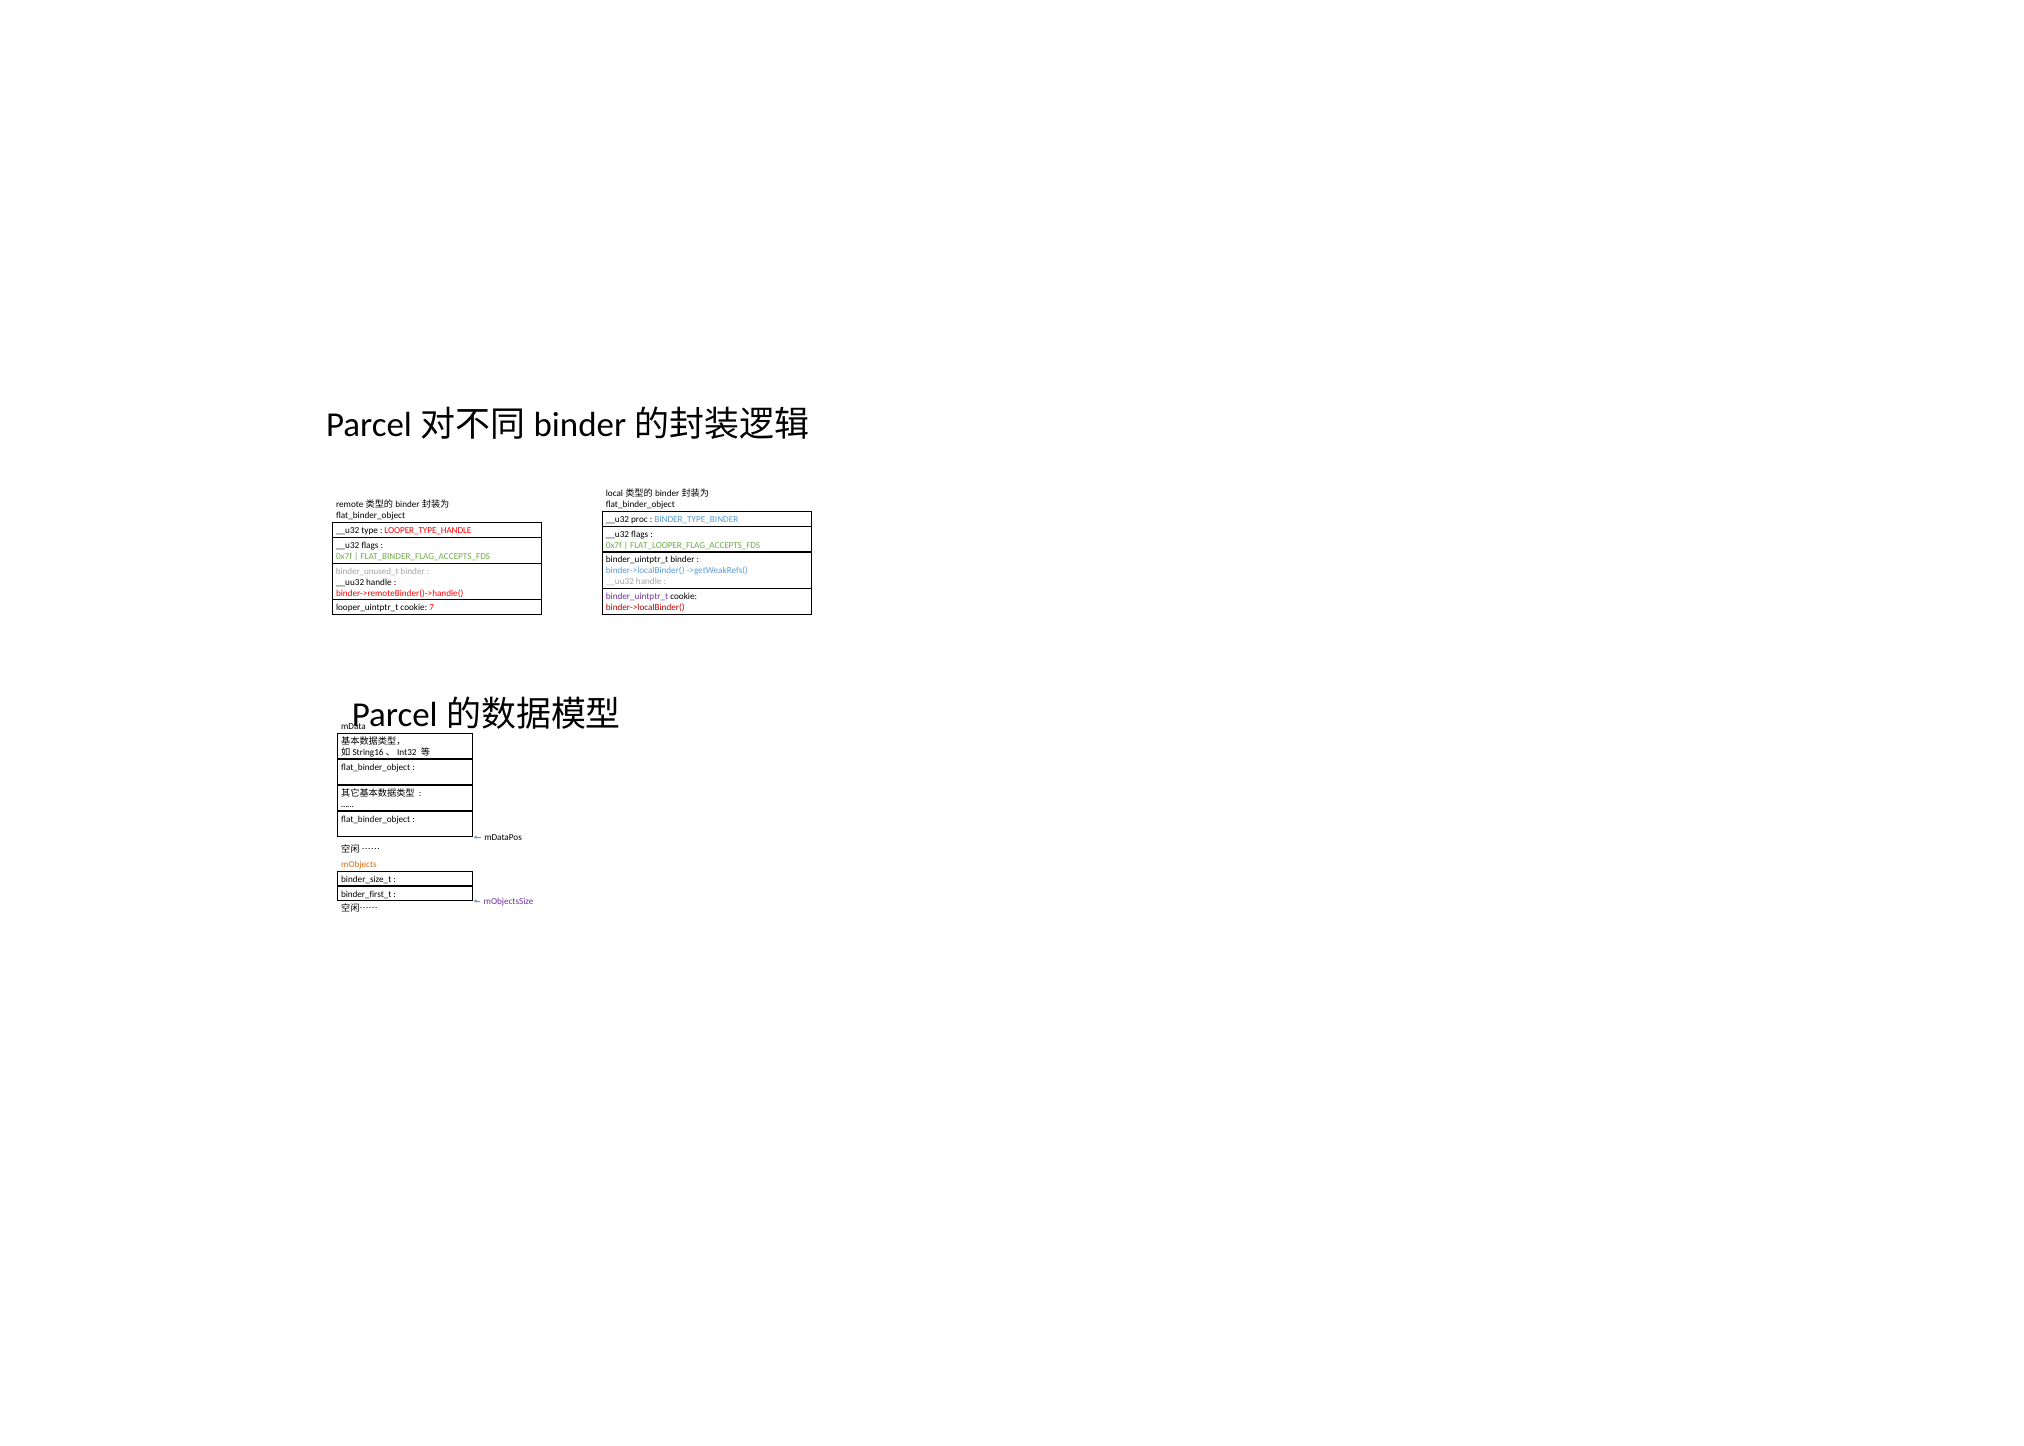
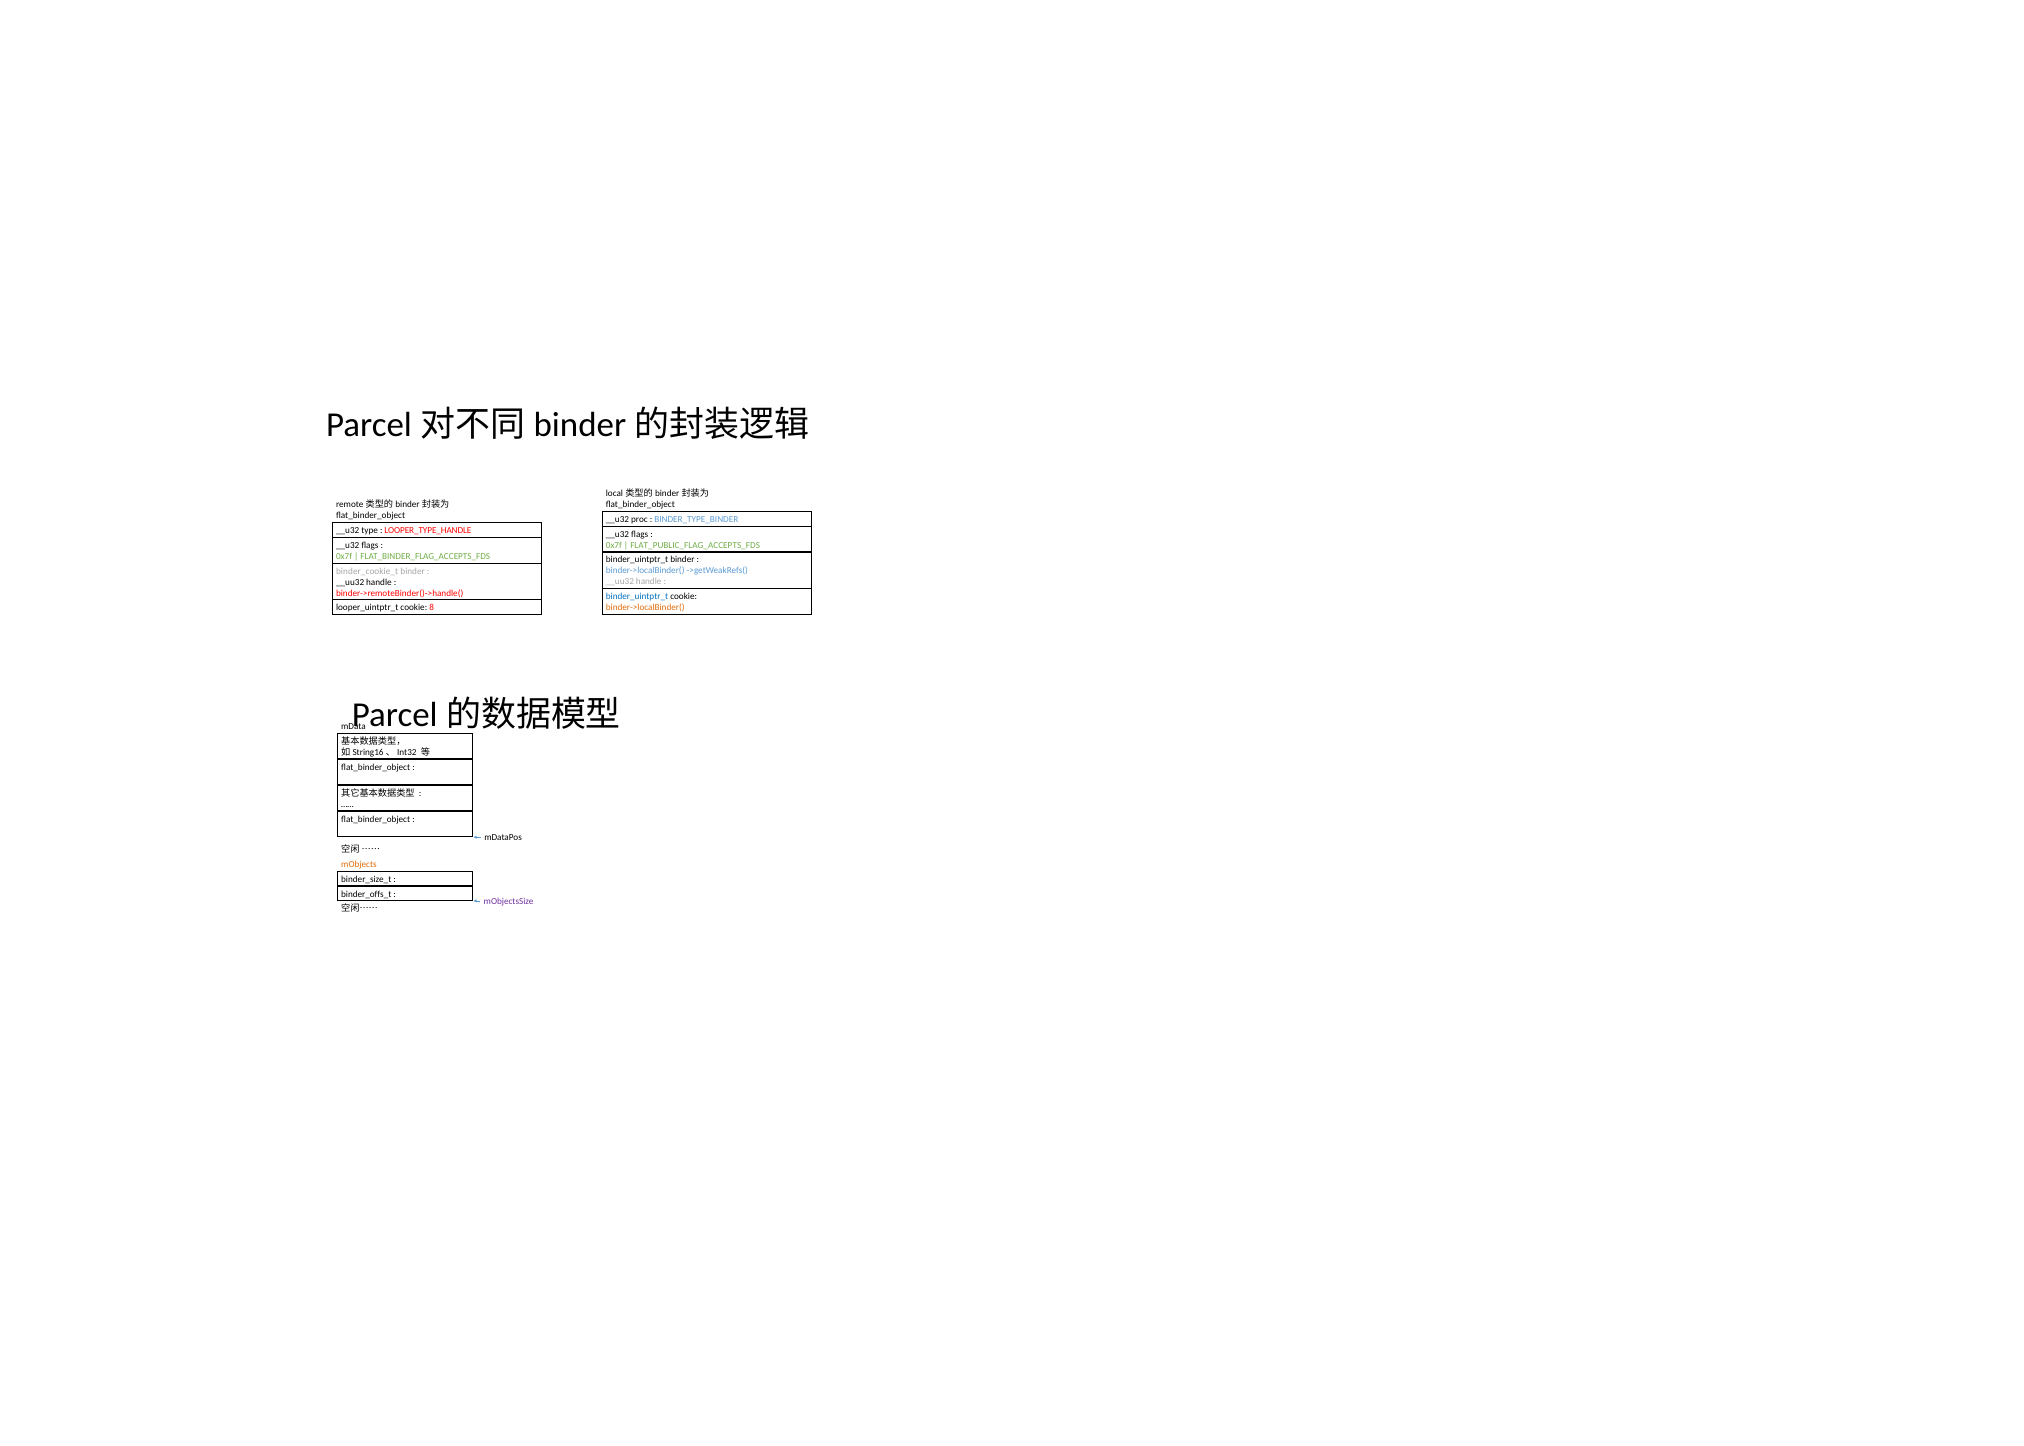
FLAT_LOOPER_FLAG_ACCEPTS_FDS: FLAT_LOOPER_FLAG_ACCEPTS_FDS -> FLAT_PUBLIC_FLAG_ACCEPTS_FDS (695, 545)
binder_unused_t: binder_unused_t -> binder_cookie_t (367, 571)
binder_uintptr_t colour: purple -> blue (637, 596)
binder->localBinder( colour: red -> orange (645, 607)
7: 7 -> 8 (432, 608)
binder_first_t: binder_first_t -> binder_offs_t (366, 894)
